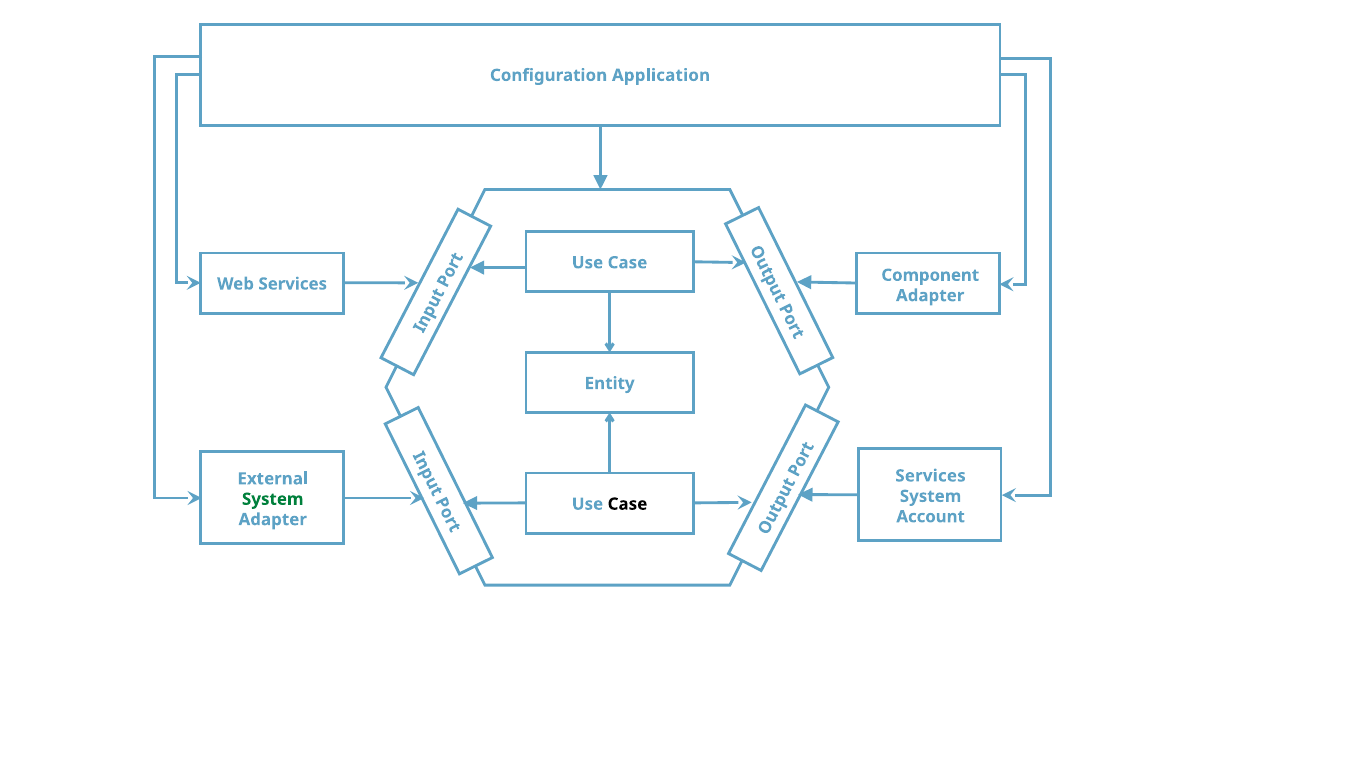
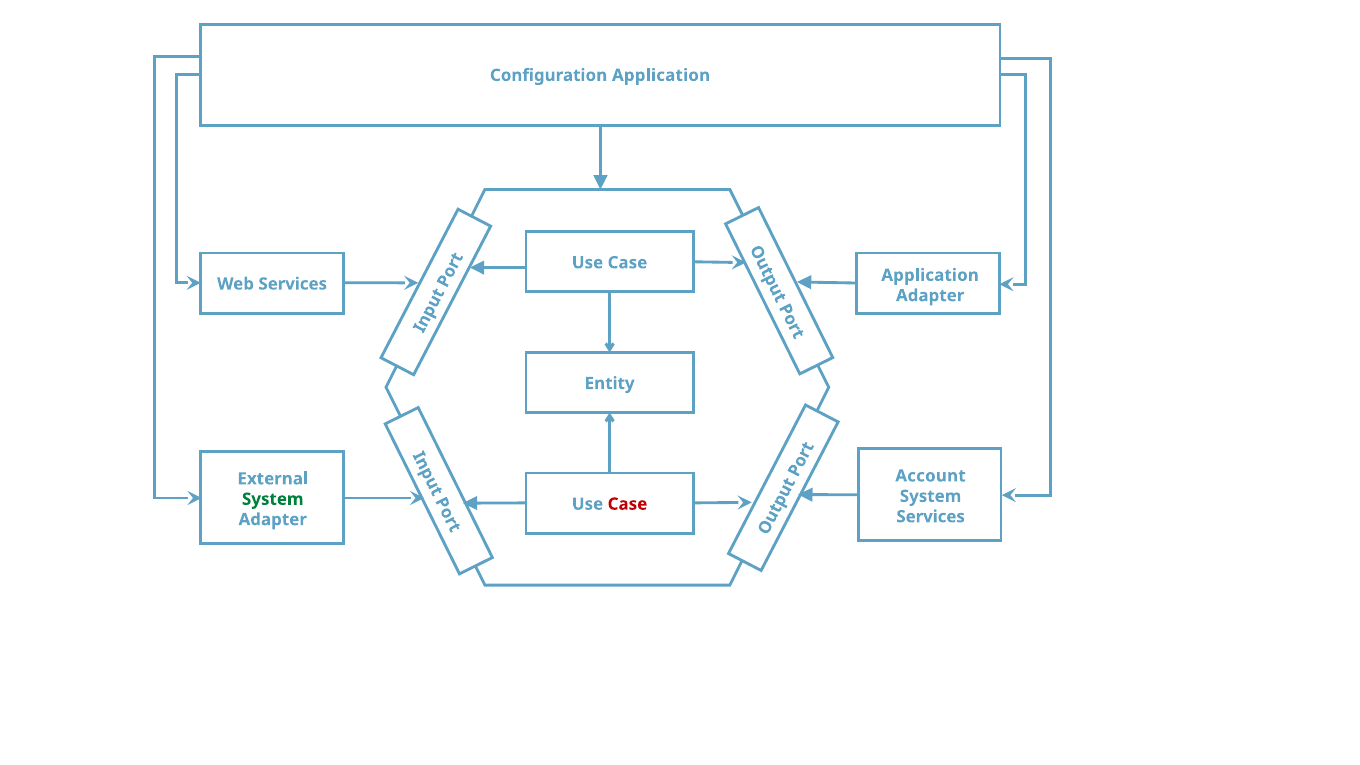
Component: Component -> Application (930, 275)
Services: Services -> Account (930, 476)
Case colour: black -> red (627, 504)
Account: Account -> Services (931, 517)
